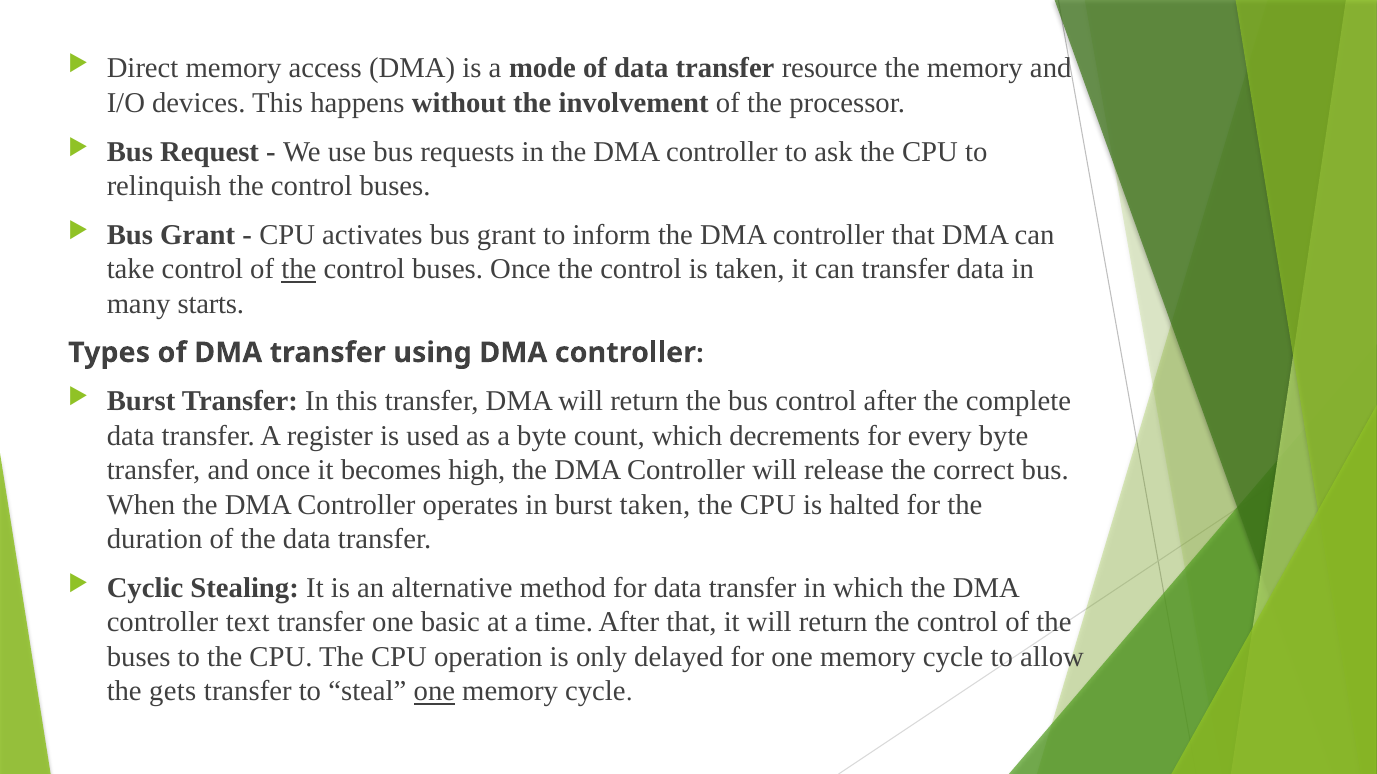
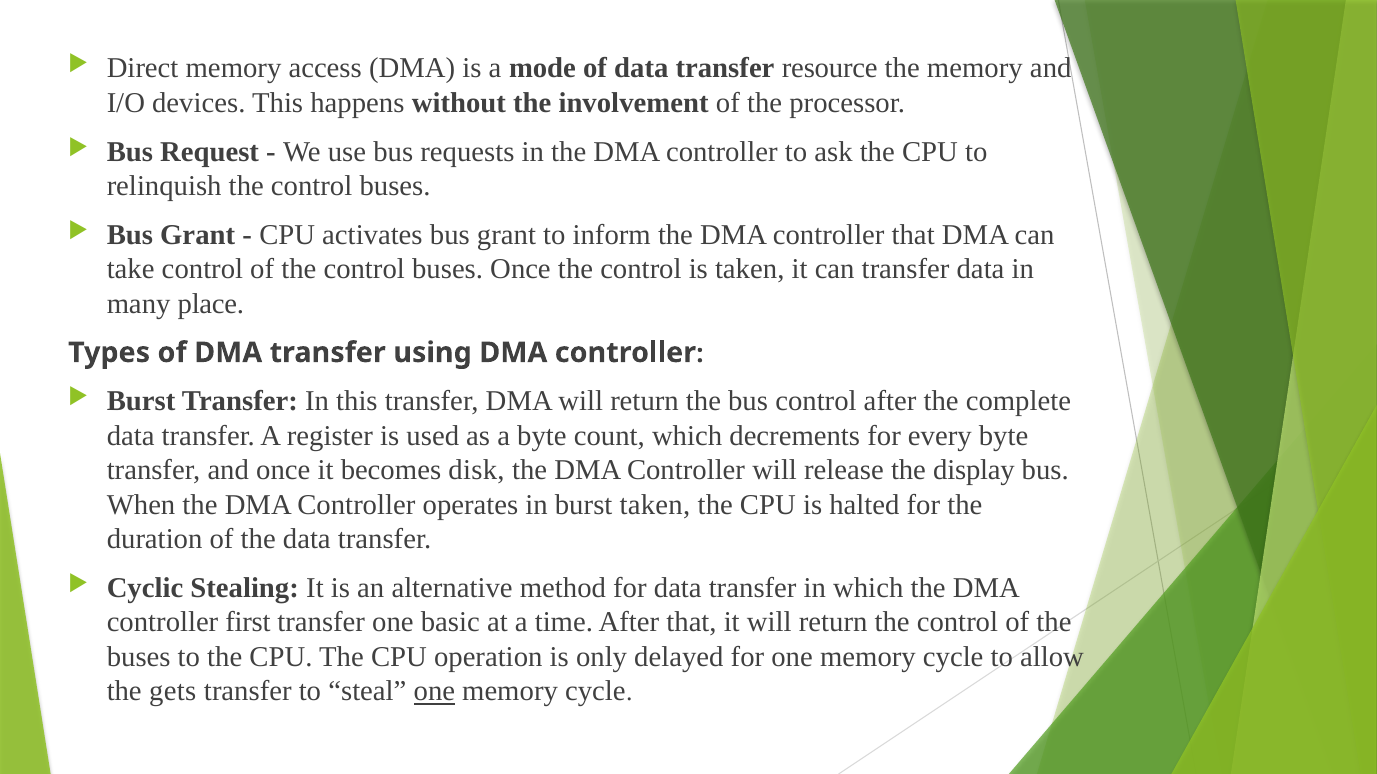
the underline: present -> none (299, 270)
starts: starts -> place (211, 304)
high: high -> disk (477, 471)
correct: correct -> display (974, 471)
text: text -> first (248, 623)
